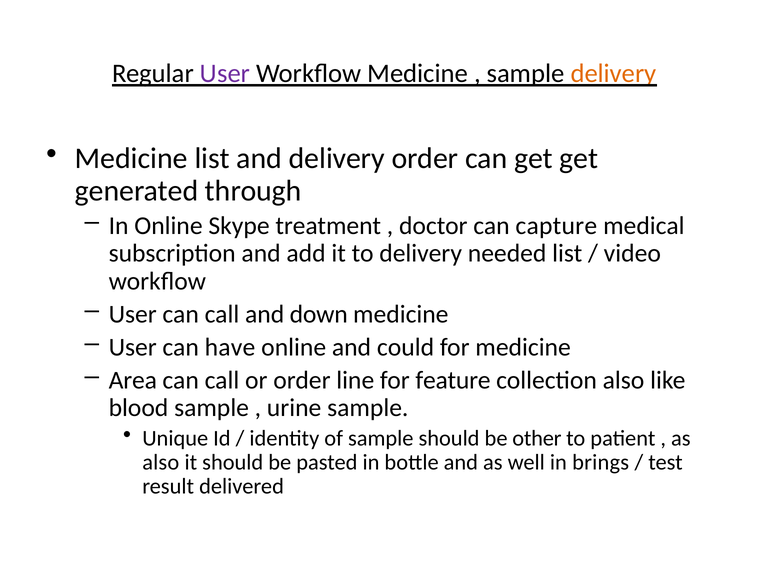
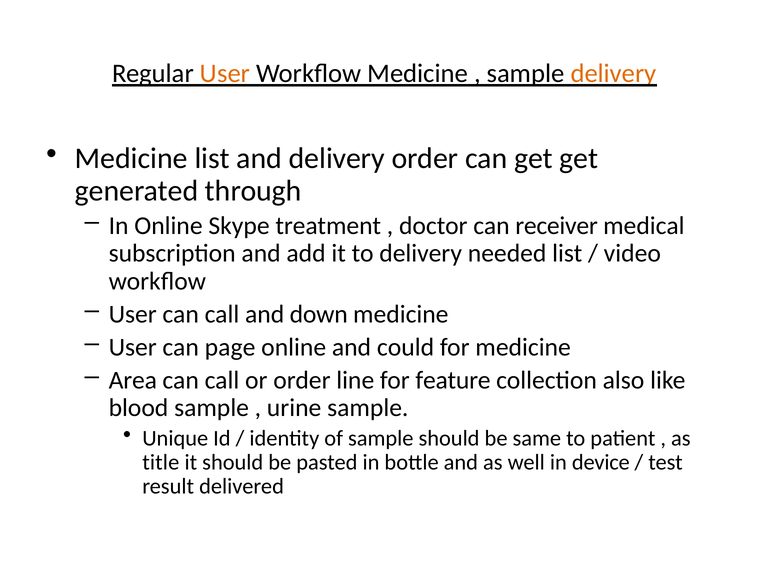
User colour: purple -> orange (225, 74)
capture: capture -> receiver (557, 226)
have: have -> page (230, 347)
other: other -> same (537, 438)
also: also -> title (161, 462)
brings: brings -> device (601, 462)
